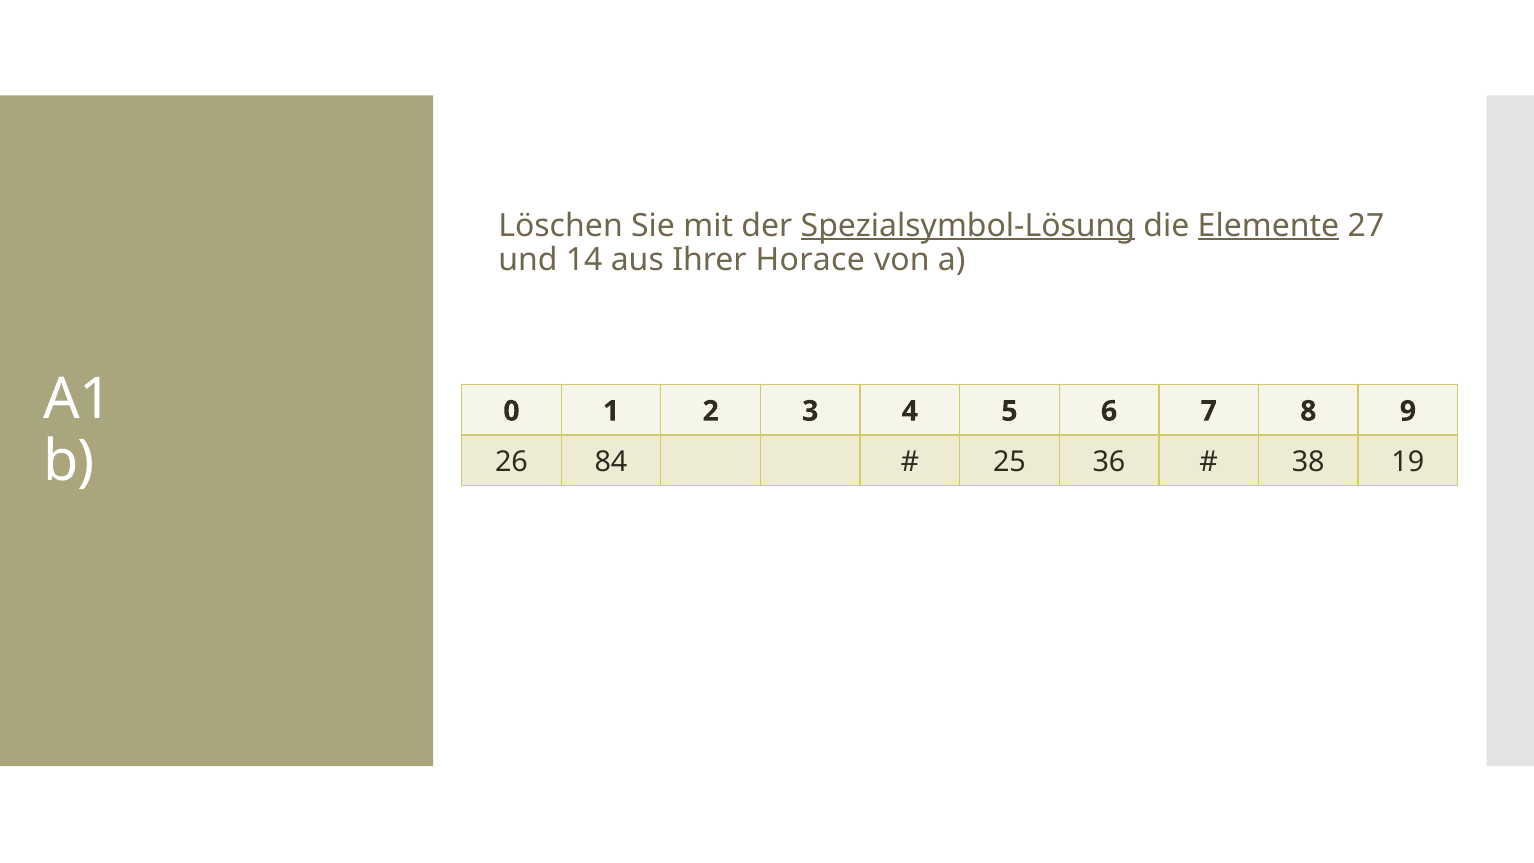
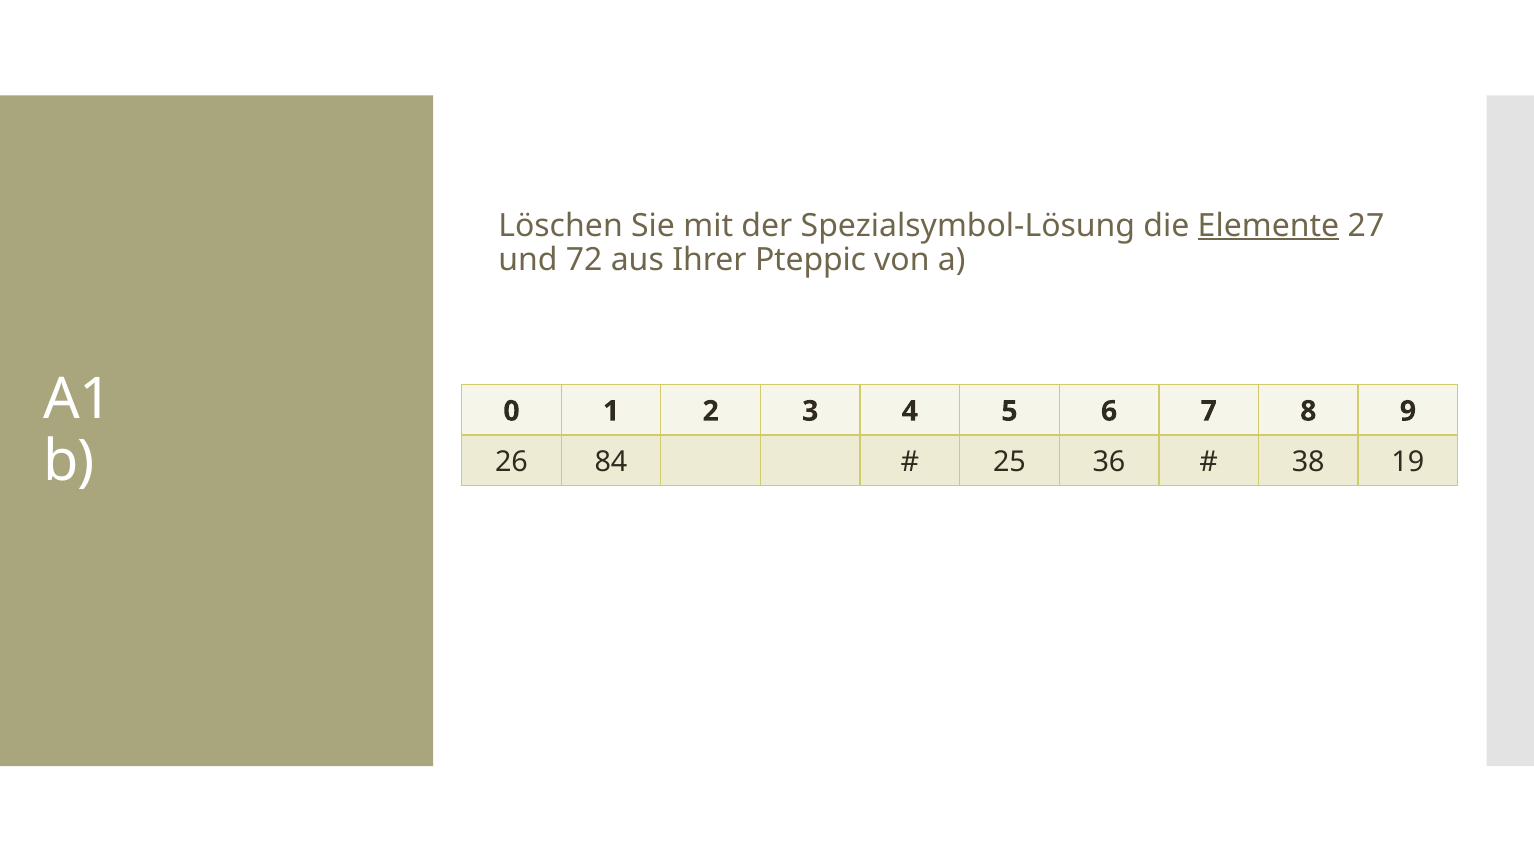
Spezialsymbol-Lösung underline: present -> none (968, 226)
14: 14 -> 72 (584, 260)
Horace: Horace -> Pteppic (811, 260)
